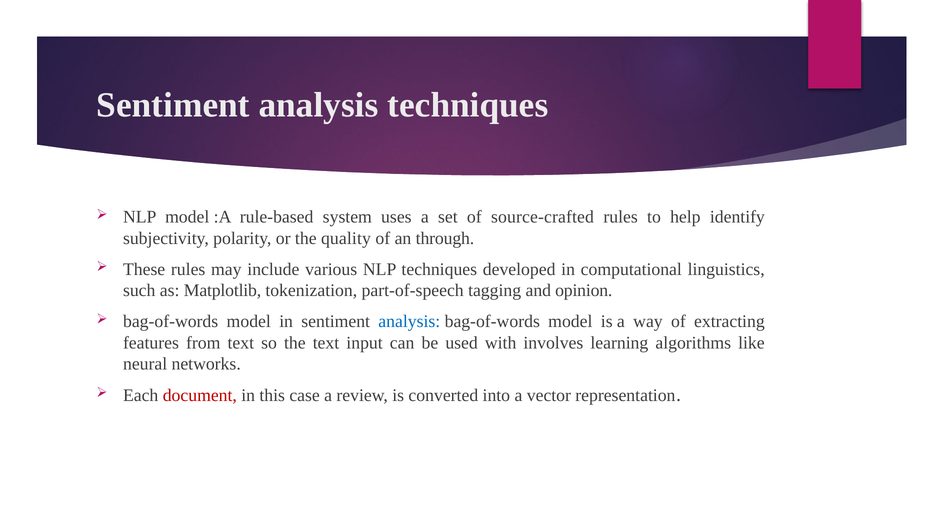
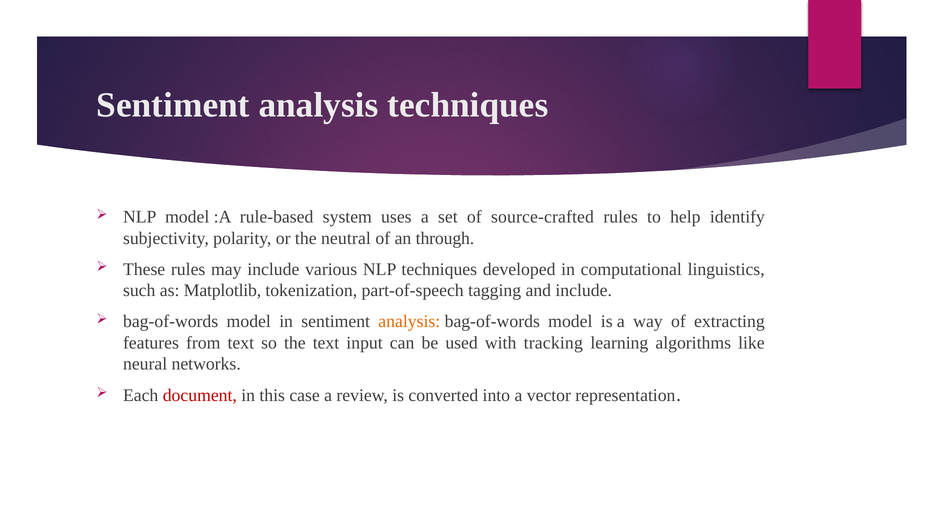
quality: quality -> neutral (346, 238)
and opinion: opinion -> include (584, 291)
analysis colour: blue -> orange (409, 322)
involves: involves -> tracking (553, 343)
